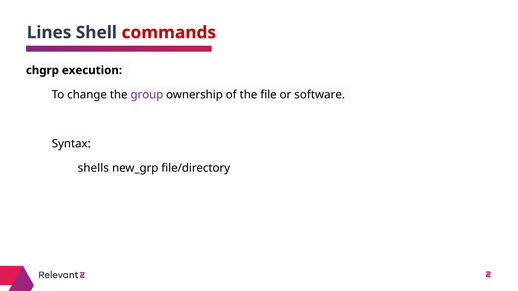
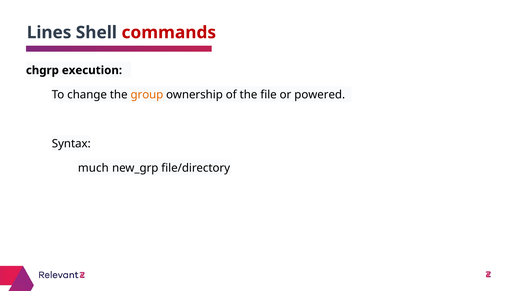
group colour: purple -> orange (147, 95)
software: software -> powered (320, 95)
shells: shells -> much (93, 168)
